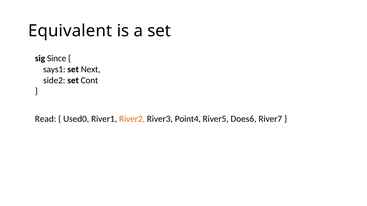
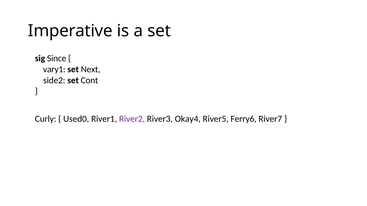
Equivalent: Equivalent -> Imperative (70, 31)
says1: says1 -> vary1 (54, 69)
Read: Read -> Curly (46, 119)
River2 colour: orange -> purple (132, 119)
Point4: Point4 -> Okay4 (188, 119)
Does6: Does6 -> Ferry6 (244, 119)
